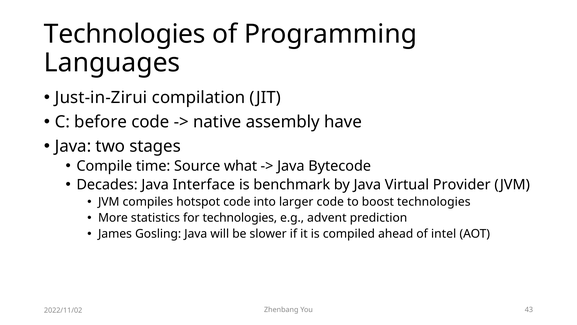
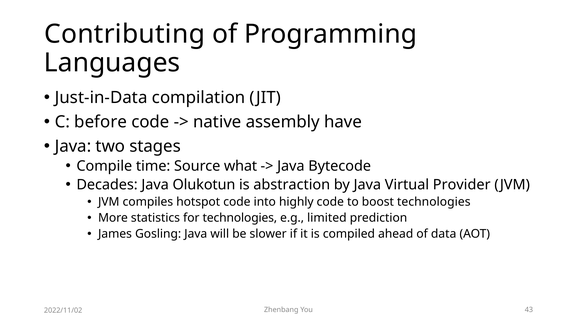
Technologies: Technologies -> Contributing (125, 34)
Just-in-Zirui: Just-in-Zirui -> Just-in-Data (101, 98)
Interface: Interface -> Olukotun (204, 184)
benchmark: benchmark -> abstraction (292, 184)
larger: larger -> highly (296, 202)
advent: advent -> limited (327, 218)
intel: intel -> data (444, 234)
